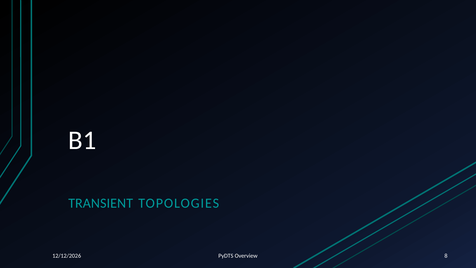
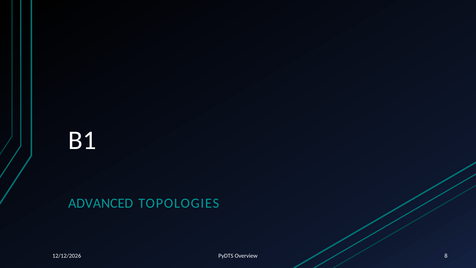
TRANSIENT: TRANSIENT -> ADVANCED (101, 203)
